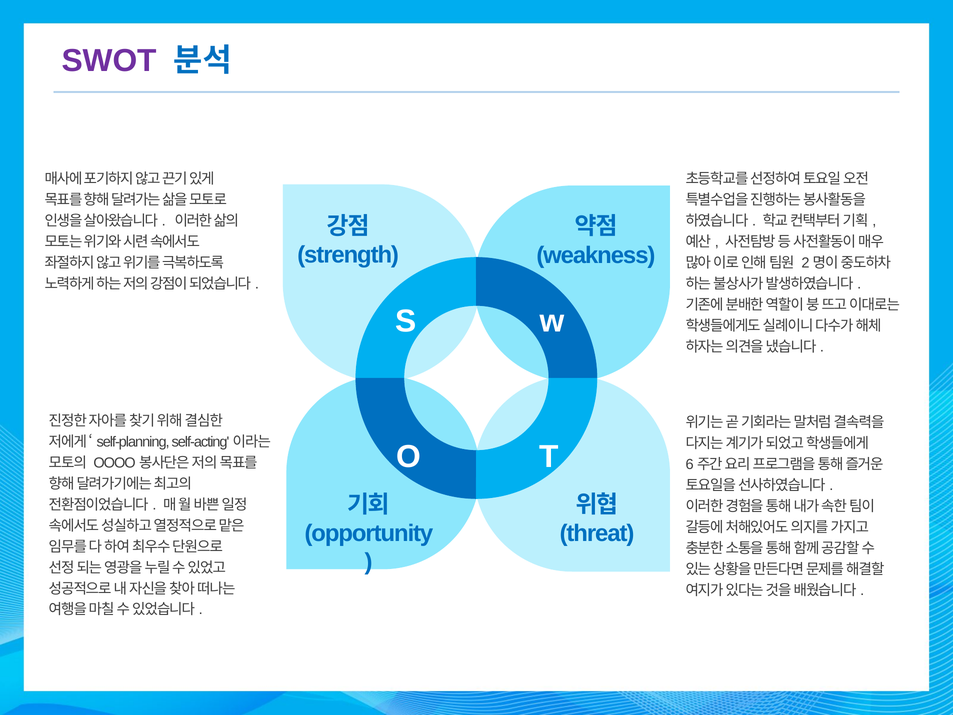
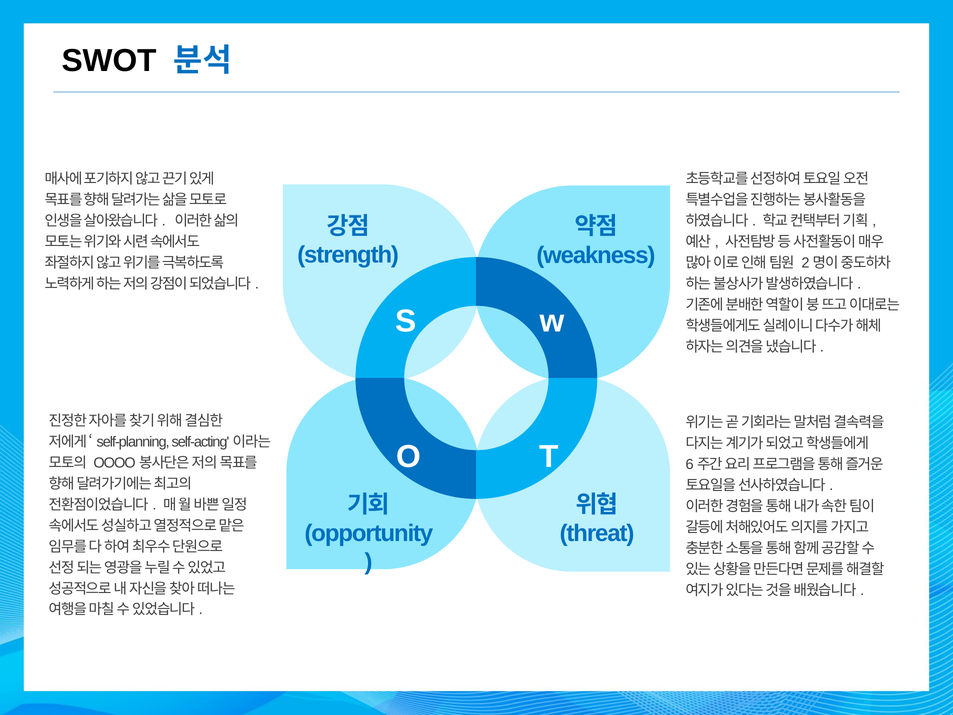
SWOT colour: purple -> black (109, 61)
